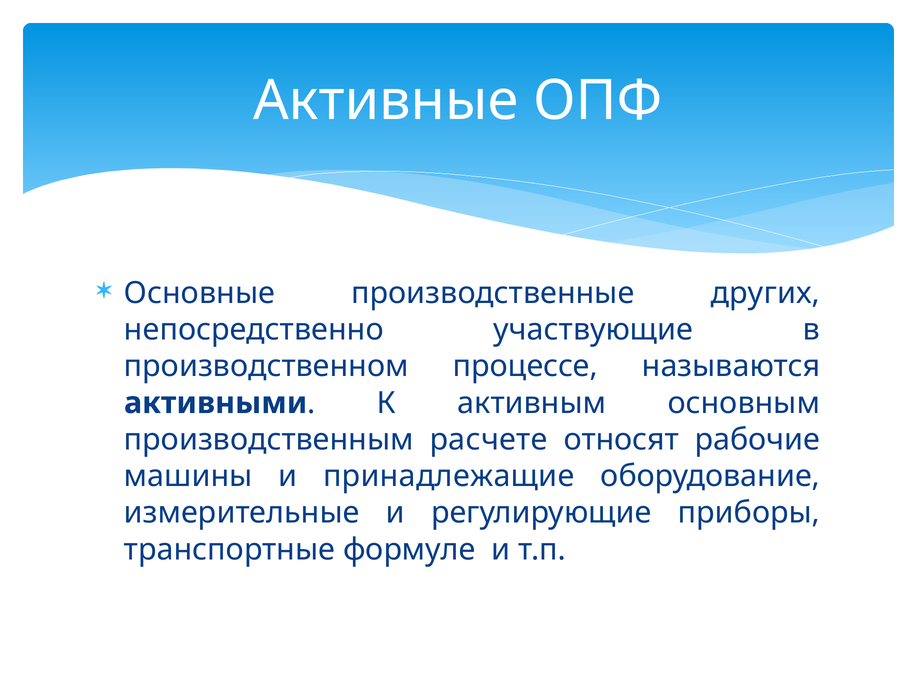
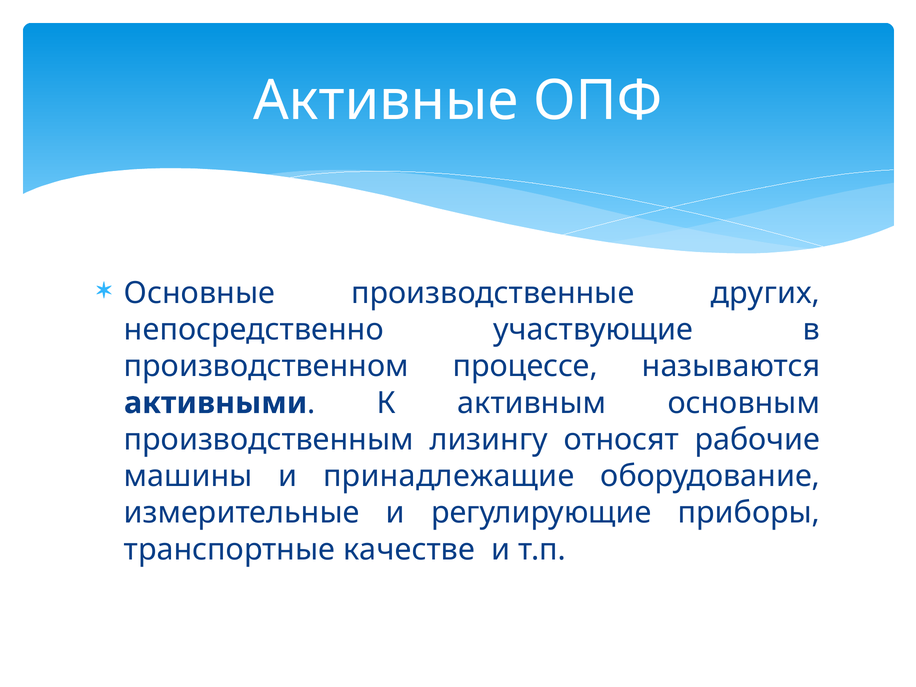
расчете: расчете -> лизингу (489, 440)
формуле: формуле -> качестве (409, 550)
